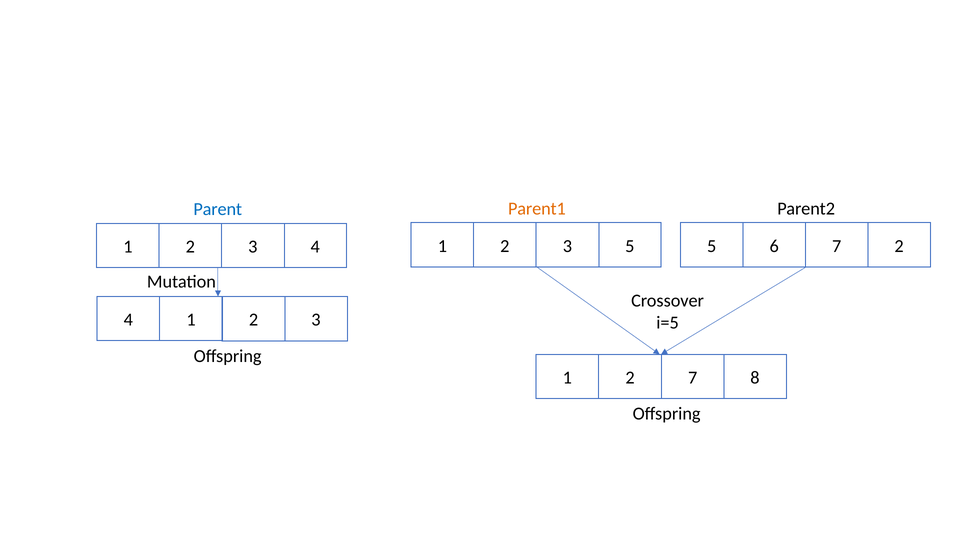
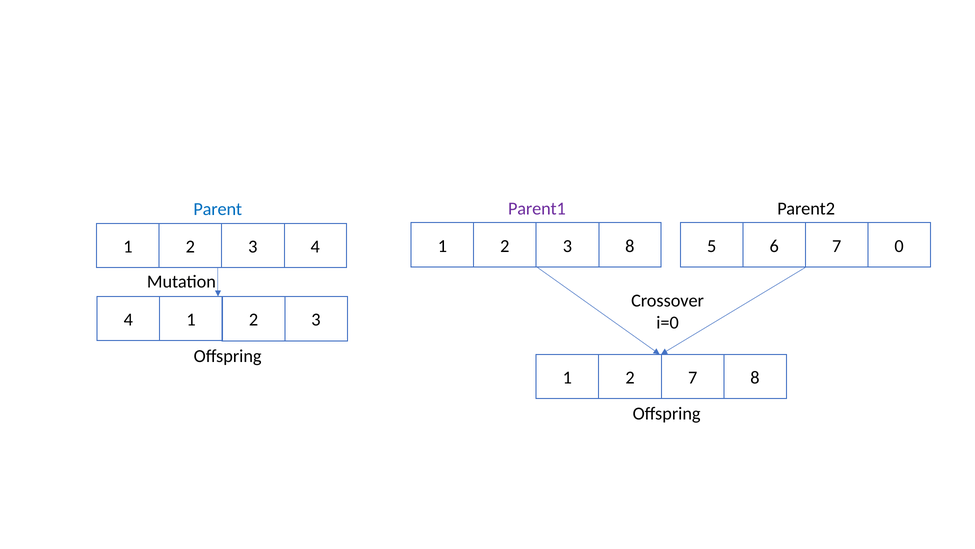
Parent1 colour: orange -> purple (537, 208)
5: 5 -> 8 (630, 246)
6 2: 2 -> 0 (899, 246)
i=5: i=5 -> i=0 (668, 322)
